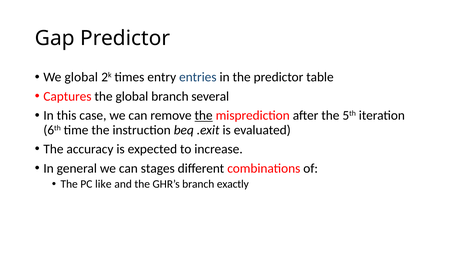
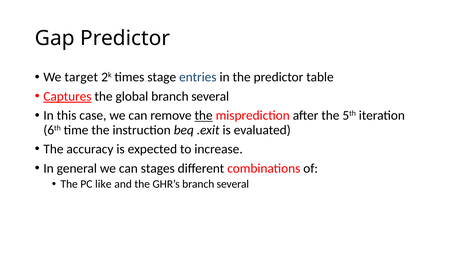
We global: global -> target (81, 77)
entry: entry -> stage (162, 77)
Captures underline: none -> present (67, 96)
GHR’s branch exactly: exactly -> several (233, 184)
